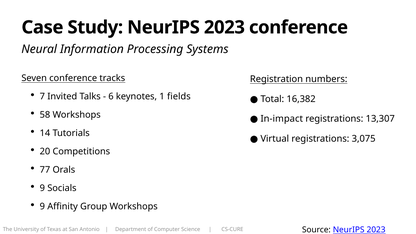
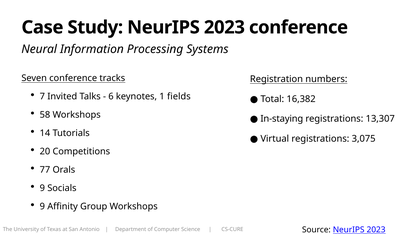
In-impact: In-impact -> In-staying (282, 119)
